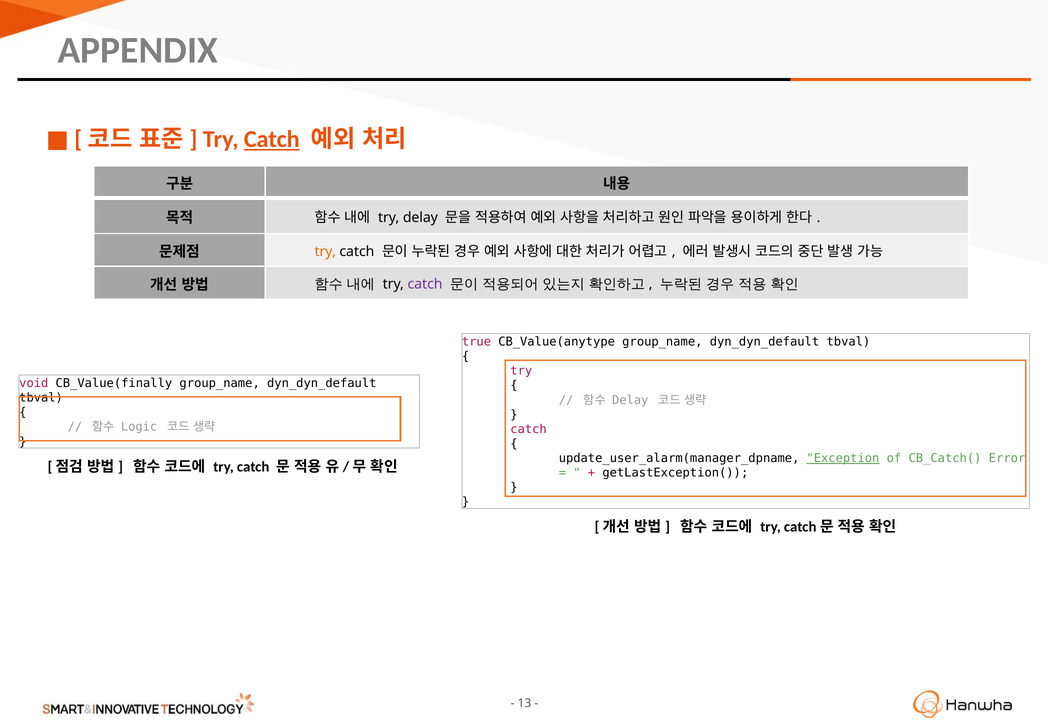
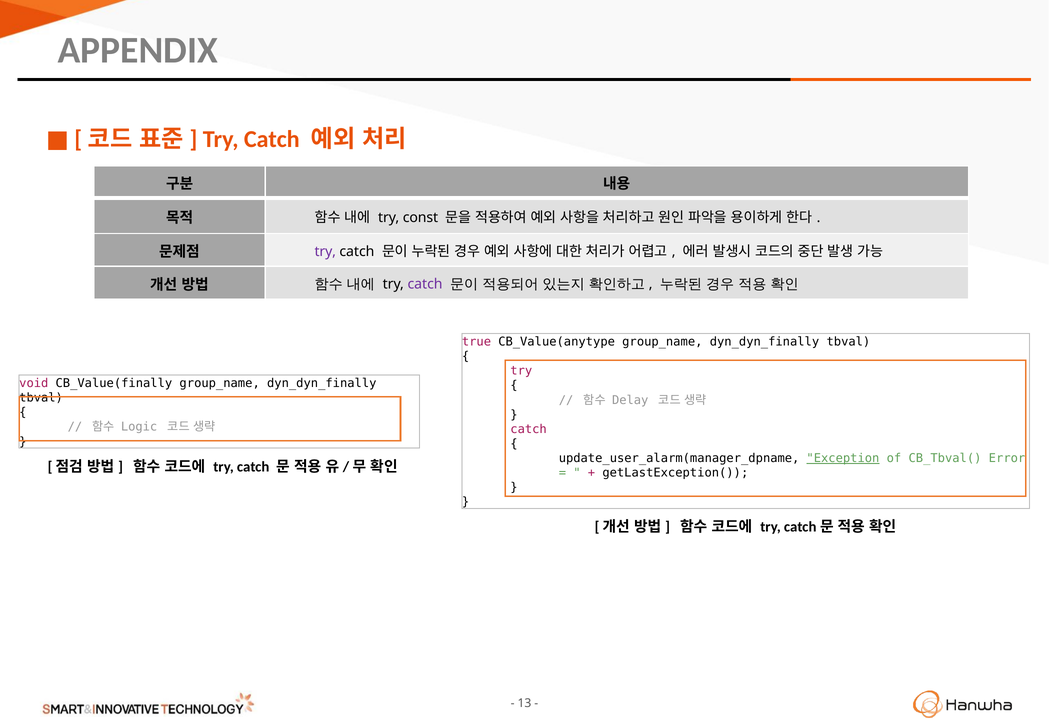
Catch underline: present -> none (272, 139)
try delay: delay -> const (420, 218)
try colour: orange -> purple (325, 252)
CB_Value(anytype group_name dyn_dyn_default: dyn_dyn_default -> dyn_dyn_finally (764, 342)
dyn_dyn_default: dyn_dyn_default -> dyn_dyn_finally (322, 383)
CB_Catch(: CB_Catch( -> CB_Tbval( (945, 458)
